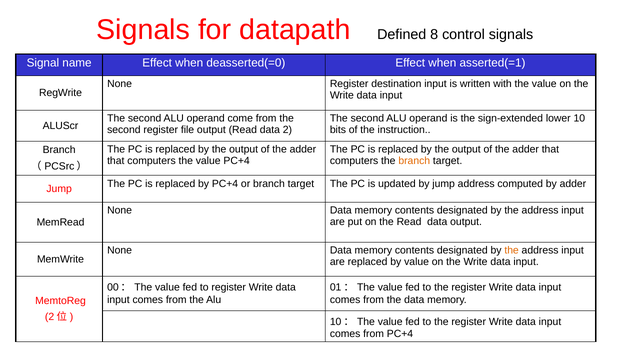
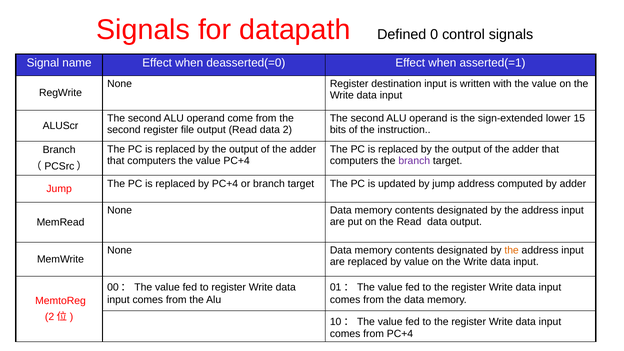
8: 8 -> 0 (434, 34)
10: 10 -> 15 (579, 118)
branch colour: orange -> purple (414, 161)
